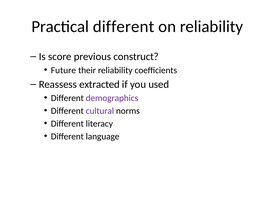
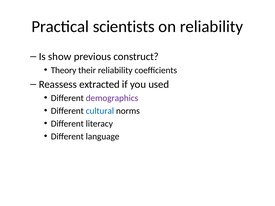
Practical different: different -> scientists (124, 27)
score: score -> show (60, 57)
Future: Future -> Theory (64, 70)
cultural colour: purple -> blue (100, 111)
